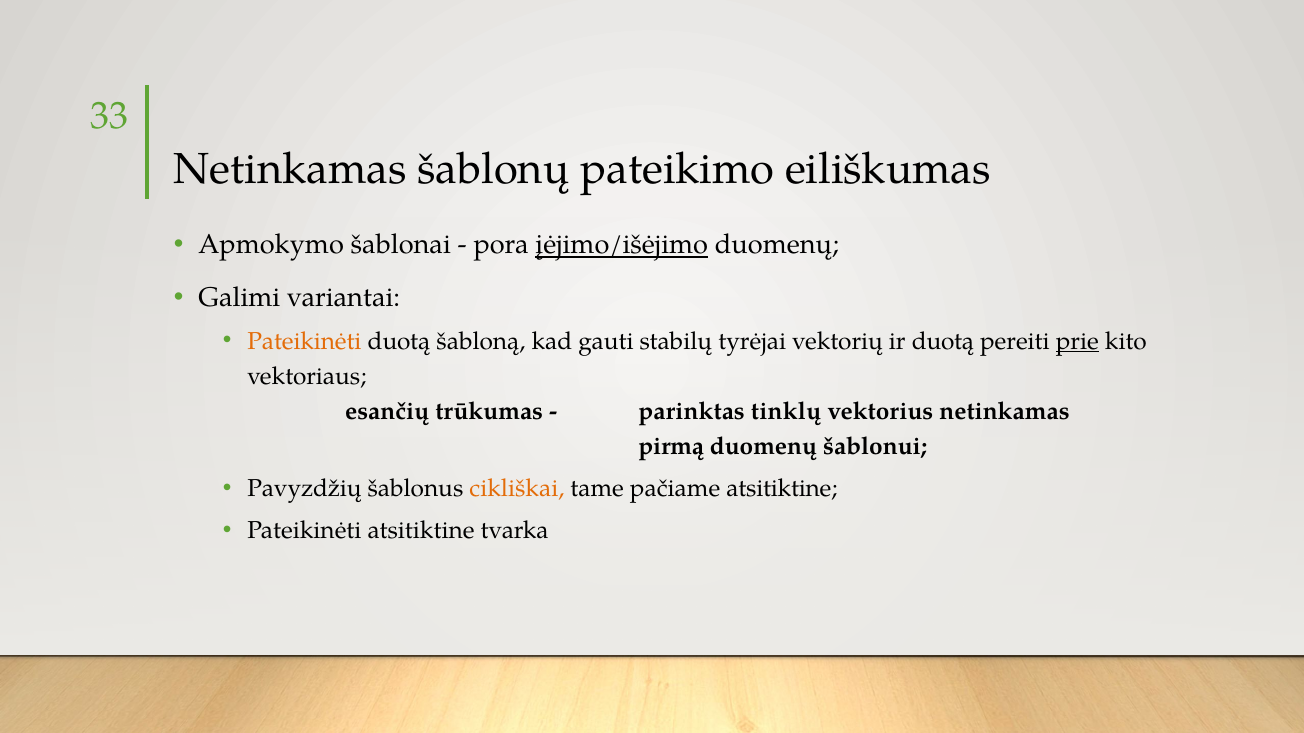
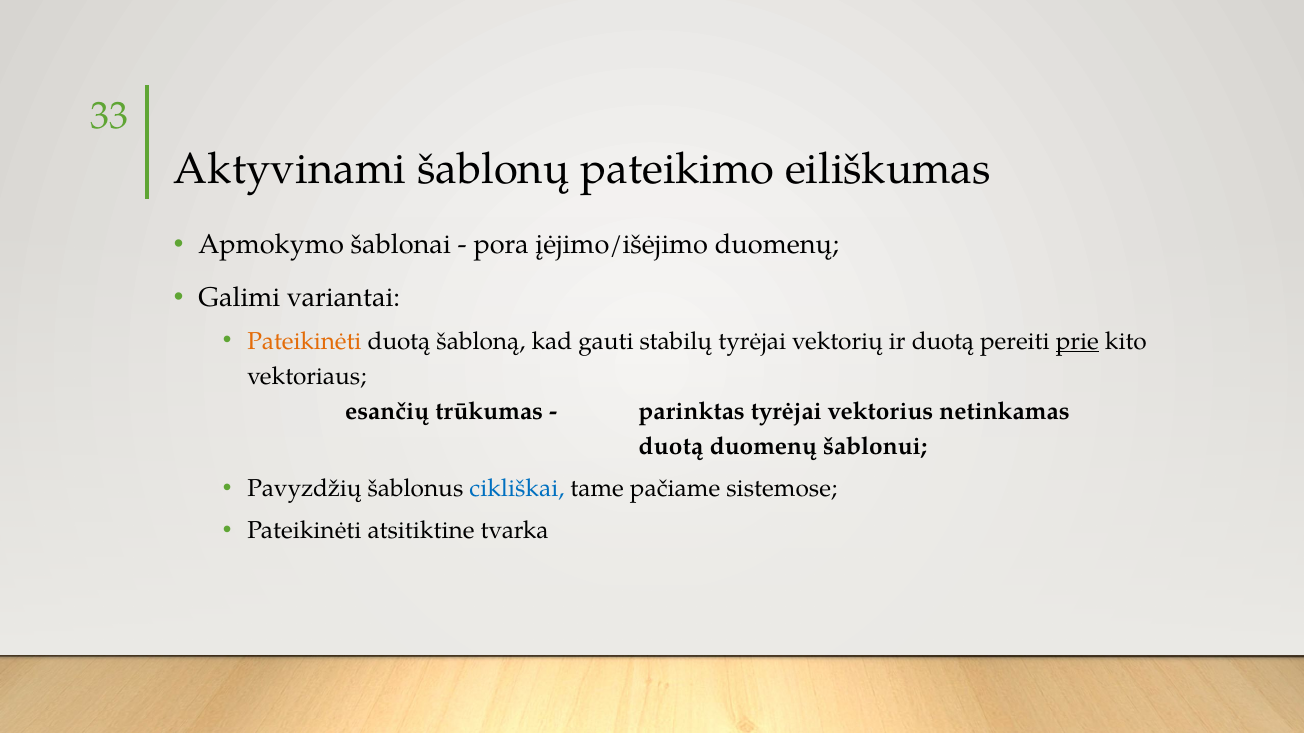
Netinkamas: Netinkamas -> Aktyvinami (290, 170)
įėjimo/išėjimo underline: present -> none (622, 245)
parinktas tinklų: tinklų -> tyrėjai (786, 412)
pirmą: pirmą -> duotą (671, 447)
cikliškai colour: orange -> blue (517, 489)
pačiame atsitiktine: atsitiktine -> sistemose (782, 489)
